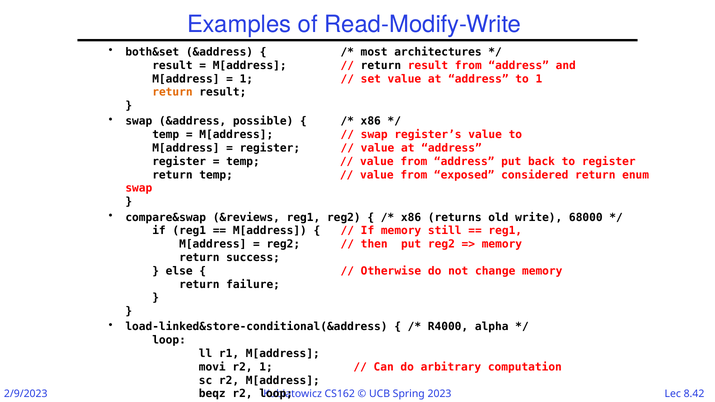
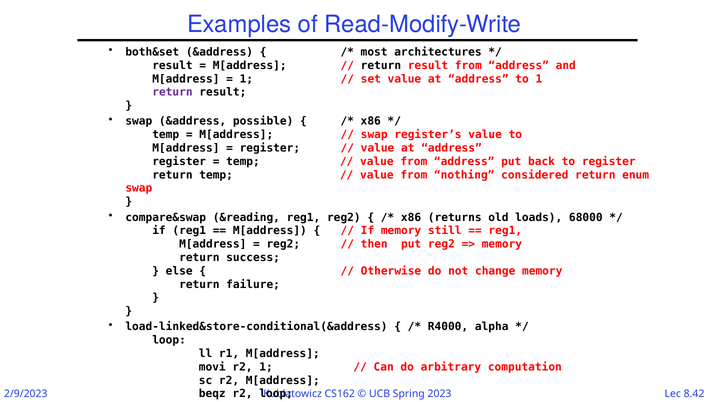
return colour: orange -> purple (172, 92)
exposed: exposed -> nothing (464, 175)
&reviews: &reviews -> &reading (246, 217)
write: write -> loads (539, 217)
